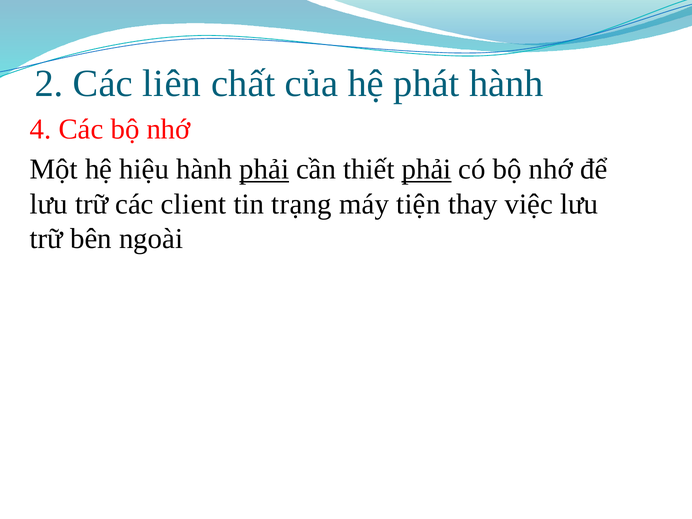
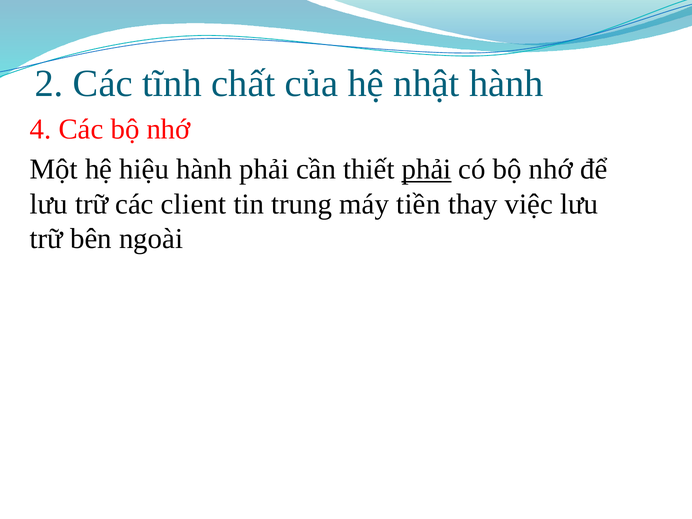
liên: liên -> tĩnh (172, 83)
phát: phát -> nhật (426, 83)
phải underline: present -> none (264, 169)
trạng: trạng -> trung (302, 204)
tiện: tiện -> tiền (418, 204)
